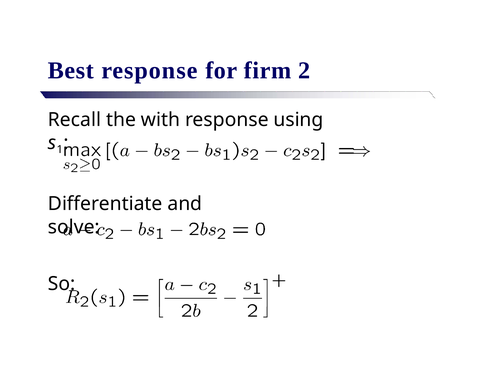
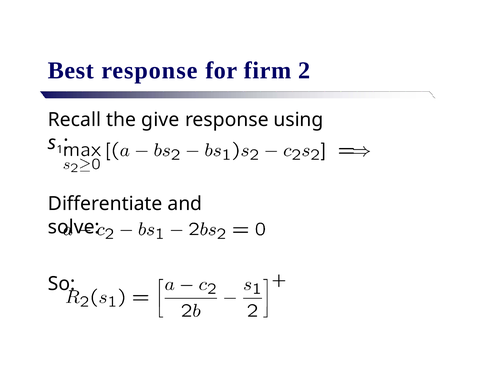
with: with -> give (160, 119)
